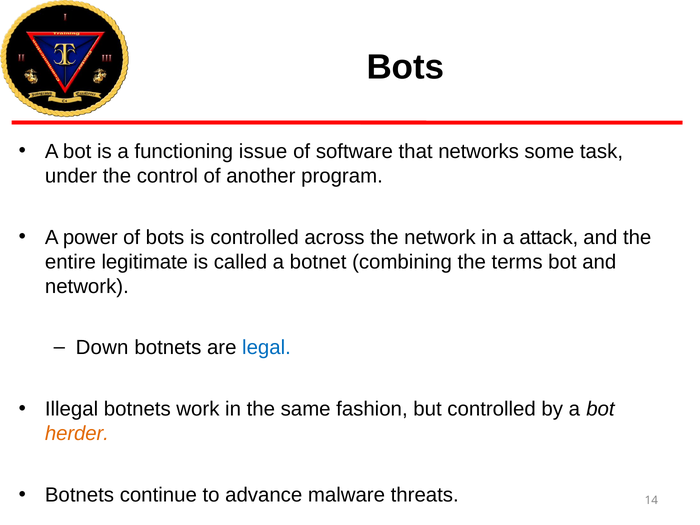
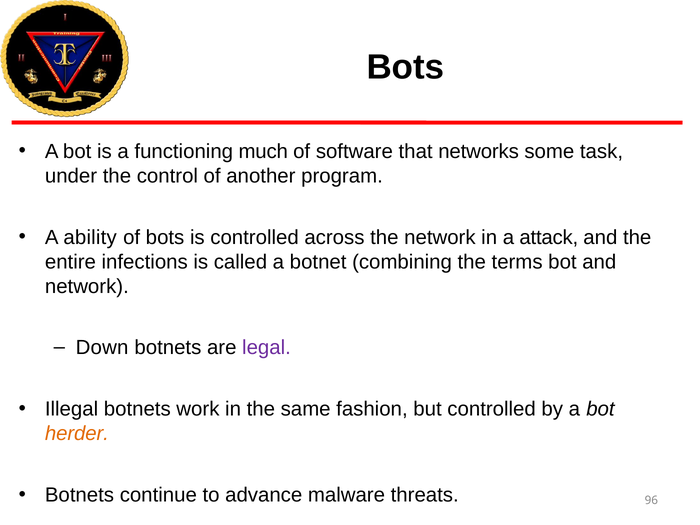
issue: issue -> much (263, 151)
power: power -> ability (90, 237)
legitimate: legitimate -> infections (145, 262)
legal colour: blue -> purple (266, 348)
14: 14 -> 96 (651, 500)
